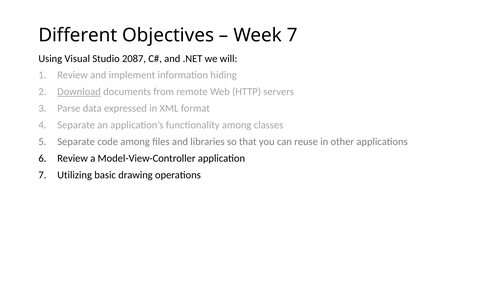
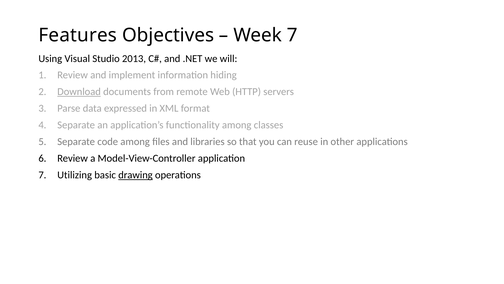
Different: Different -> Features (78, 35)
2087: 2087 -> 2013 (134, 58)
drawing underline: none -> present (135, 175)
